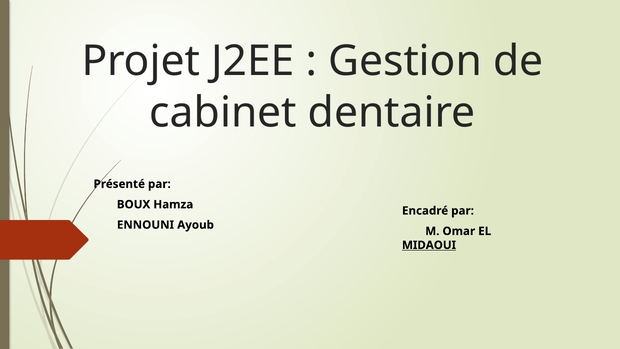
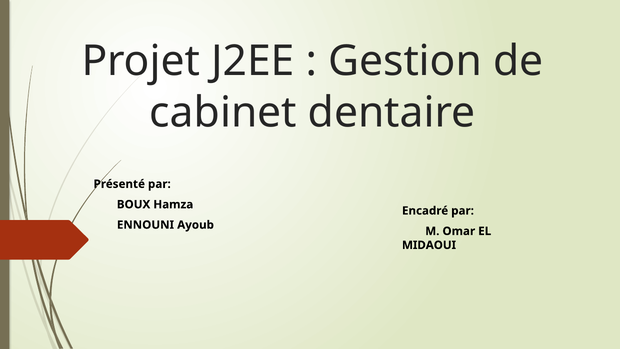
MIDAOUI underline: present -> none (429, 245)
